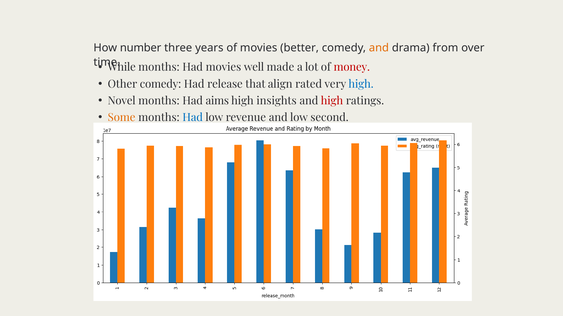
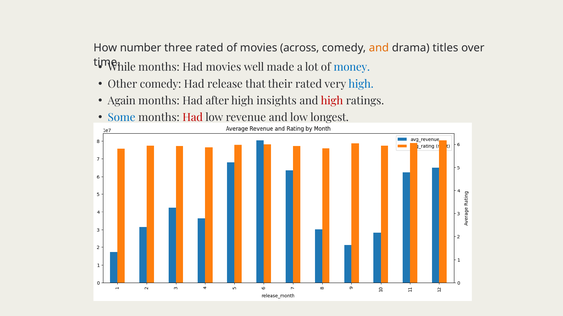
three years: years -> rated (209, 48)
better: better -> across (300, 48)
from: from -> titles (445, 48)
money colour: red -> blue (352, 67)
align: align -> their (280, 84)
Novel: Novel -> Again (122, 101)
aims: aims -> after (217, 101)
Some colour: orange -> blue (122, 118)
Had colour: blue -> red (193, 118)
second: second -> longest (330, 118)
